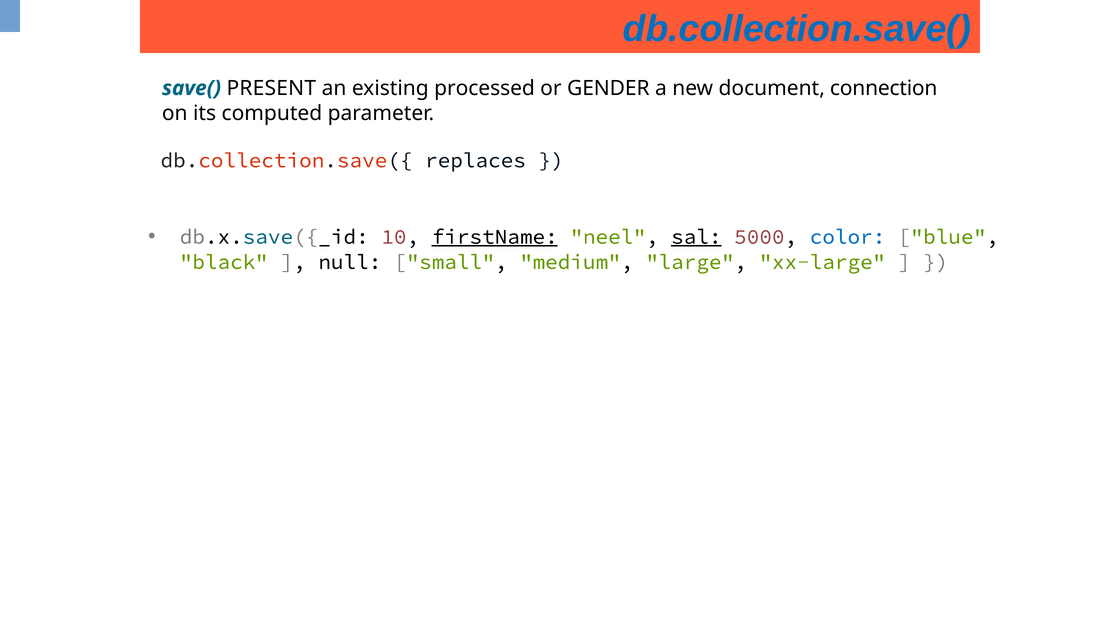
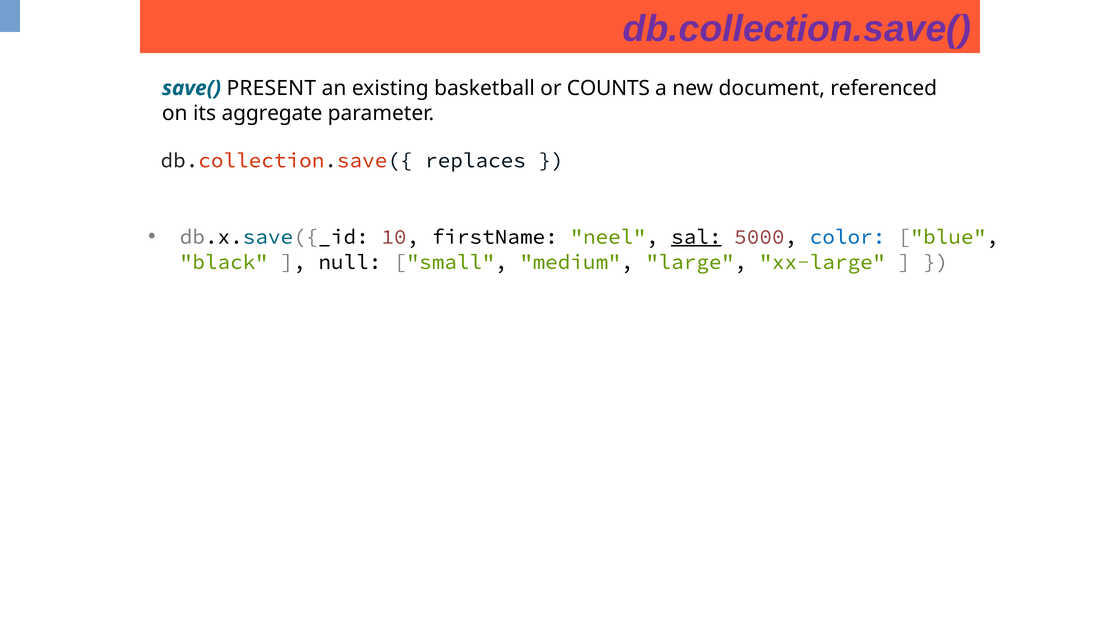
db.collection.save( colour: blue -> purple (797, 29)
processed: processed -> basketball (484, 88)
GENDER: GENDER -> COUNTS (608, 88)
connection: connection -> referenced (884, 88)
computed: computed -> aggregate (272, 113)
firstName underline: present -> none (495, 237)
